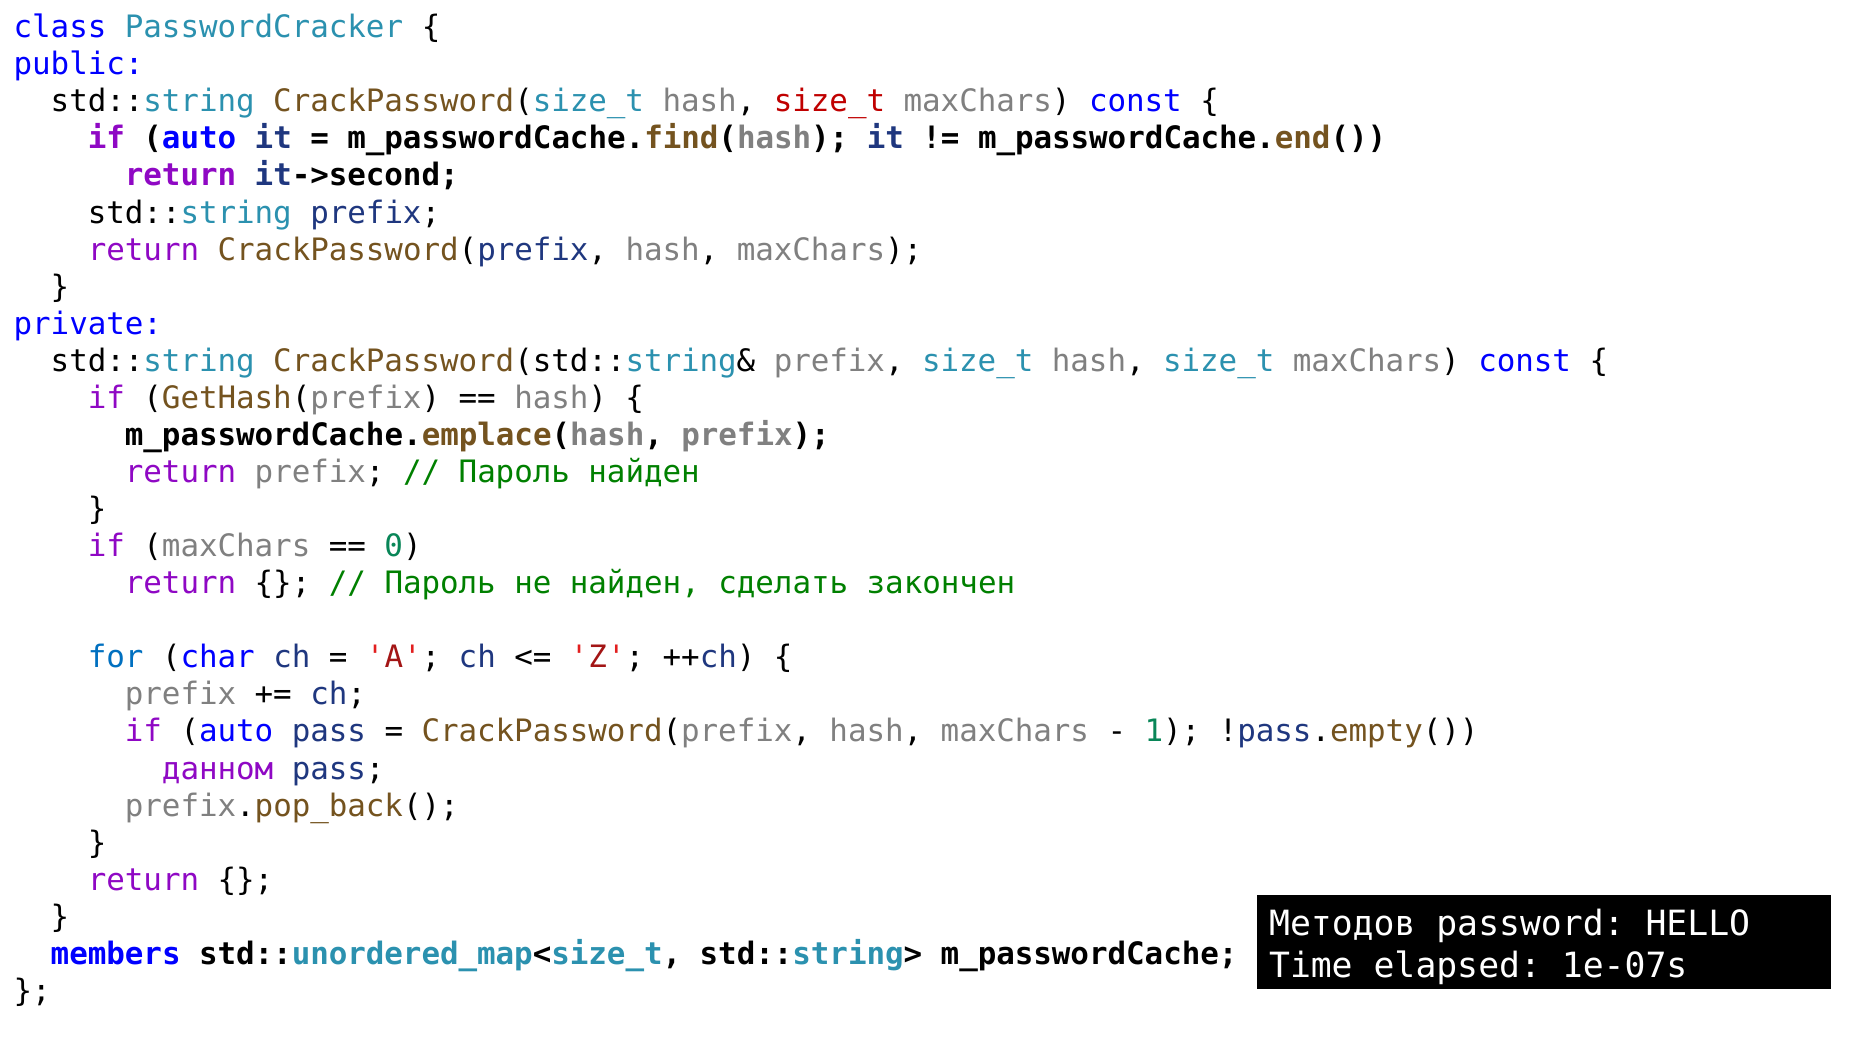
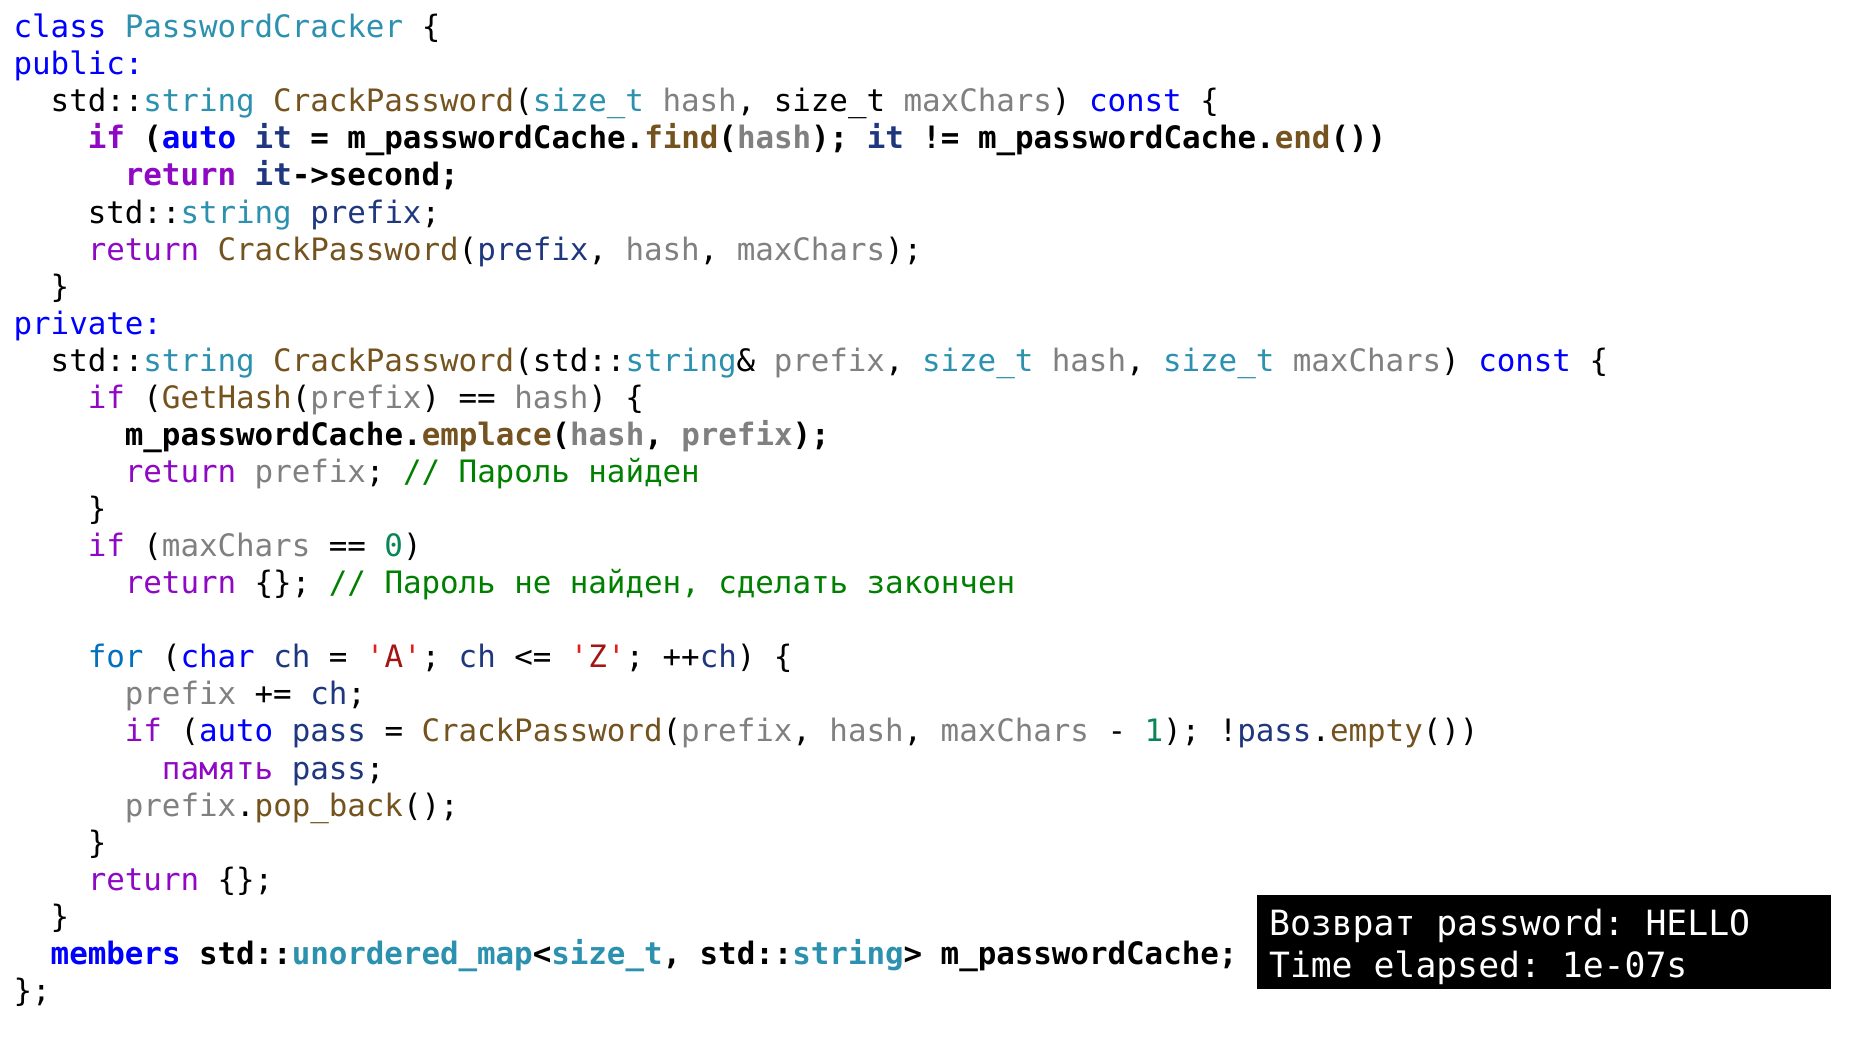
size_t colour: red -> black (829, 102)
данном: данном -> память (218, 769)
Методов: Методов -> Возврат (1342, 924)
